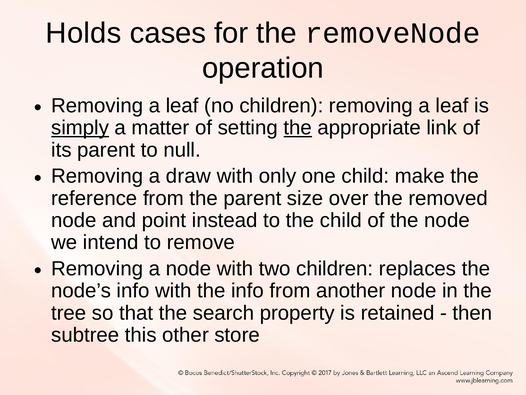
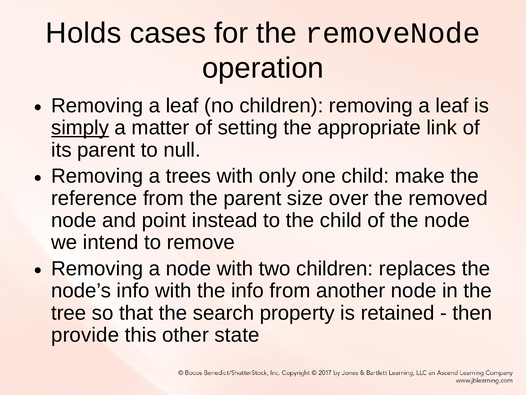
the underline: present -> none (298, 128)
draw: draw -> trees (188, 176)
subtree: subtree -> provide (85, 335)
store: store -> state (237, 335)
